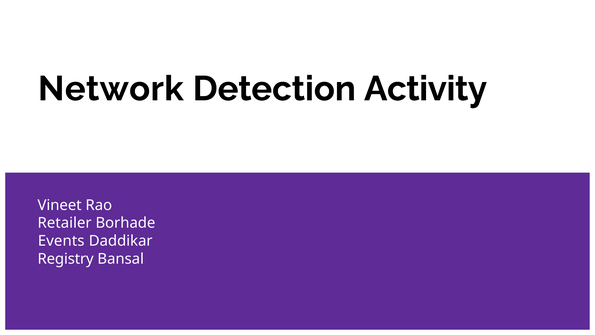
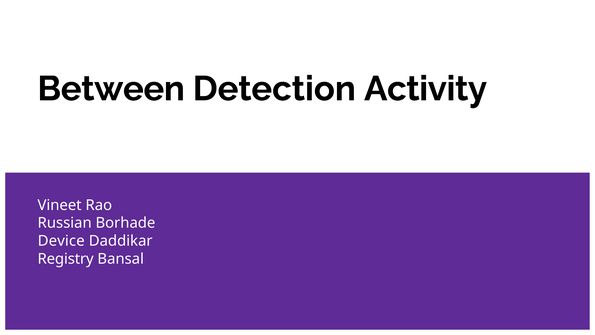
Network: Network -> Between (111, 89)
Retailer: Retailer -> Russian (65, 223)
Events: Events -> Device (61, 241)
